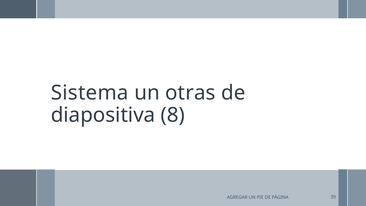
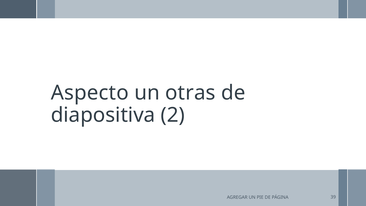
Sistema: Sistema -> Aspecto (90, 93)
8: 8 -> 2 (173, 115)
